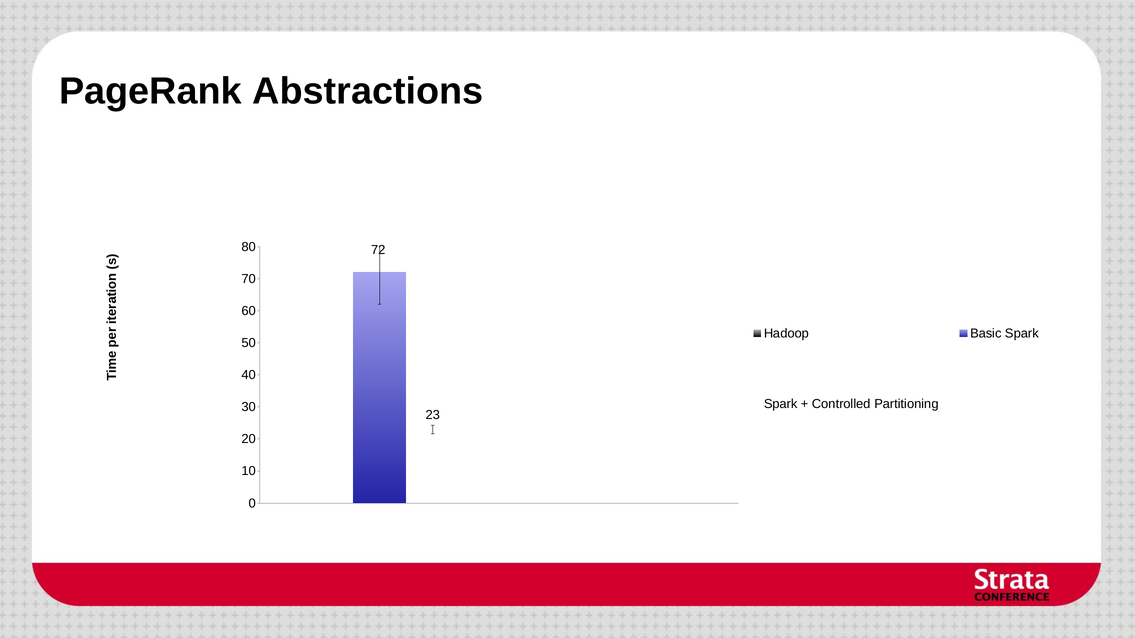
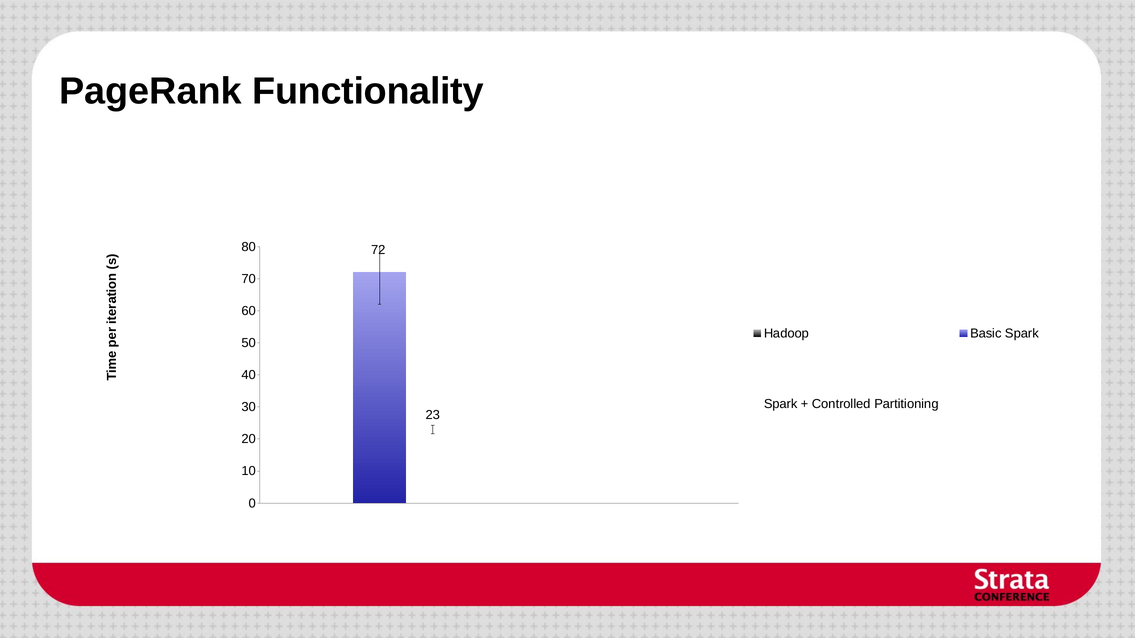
Abstractions: Abstractions -> Functionality (368, 91)
